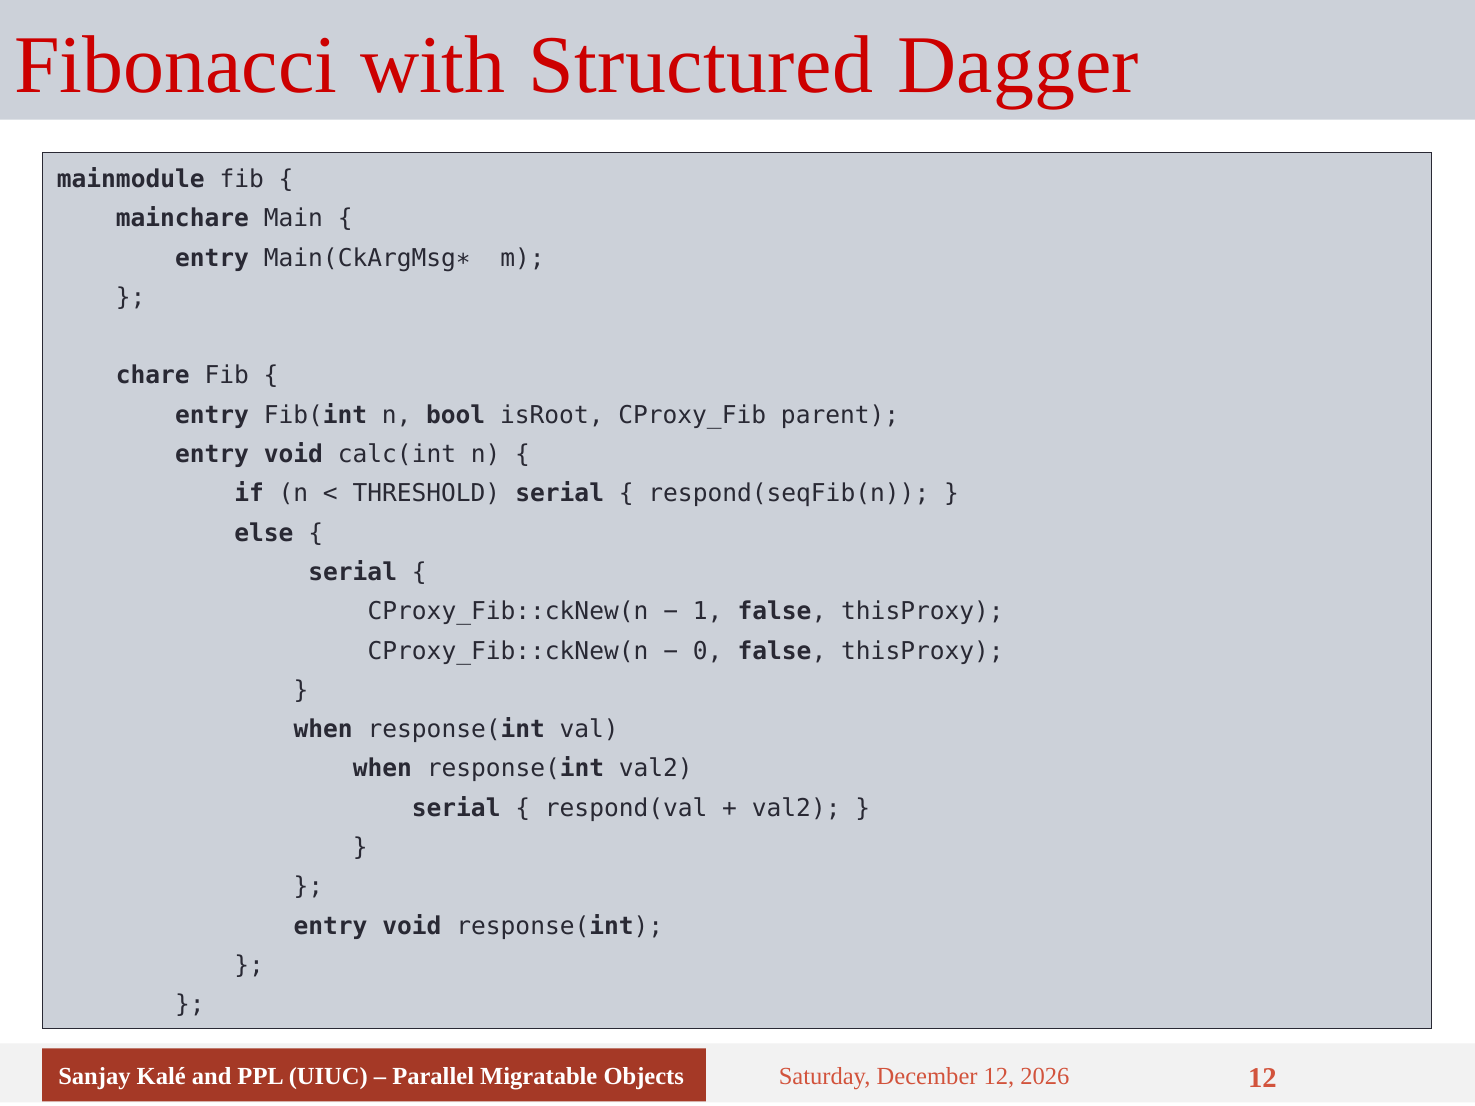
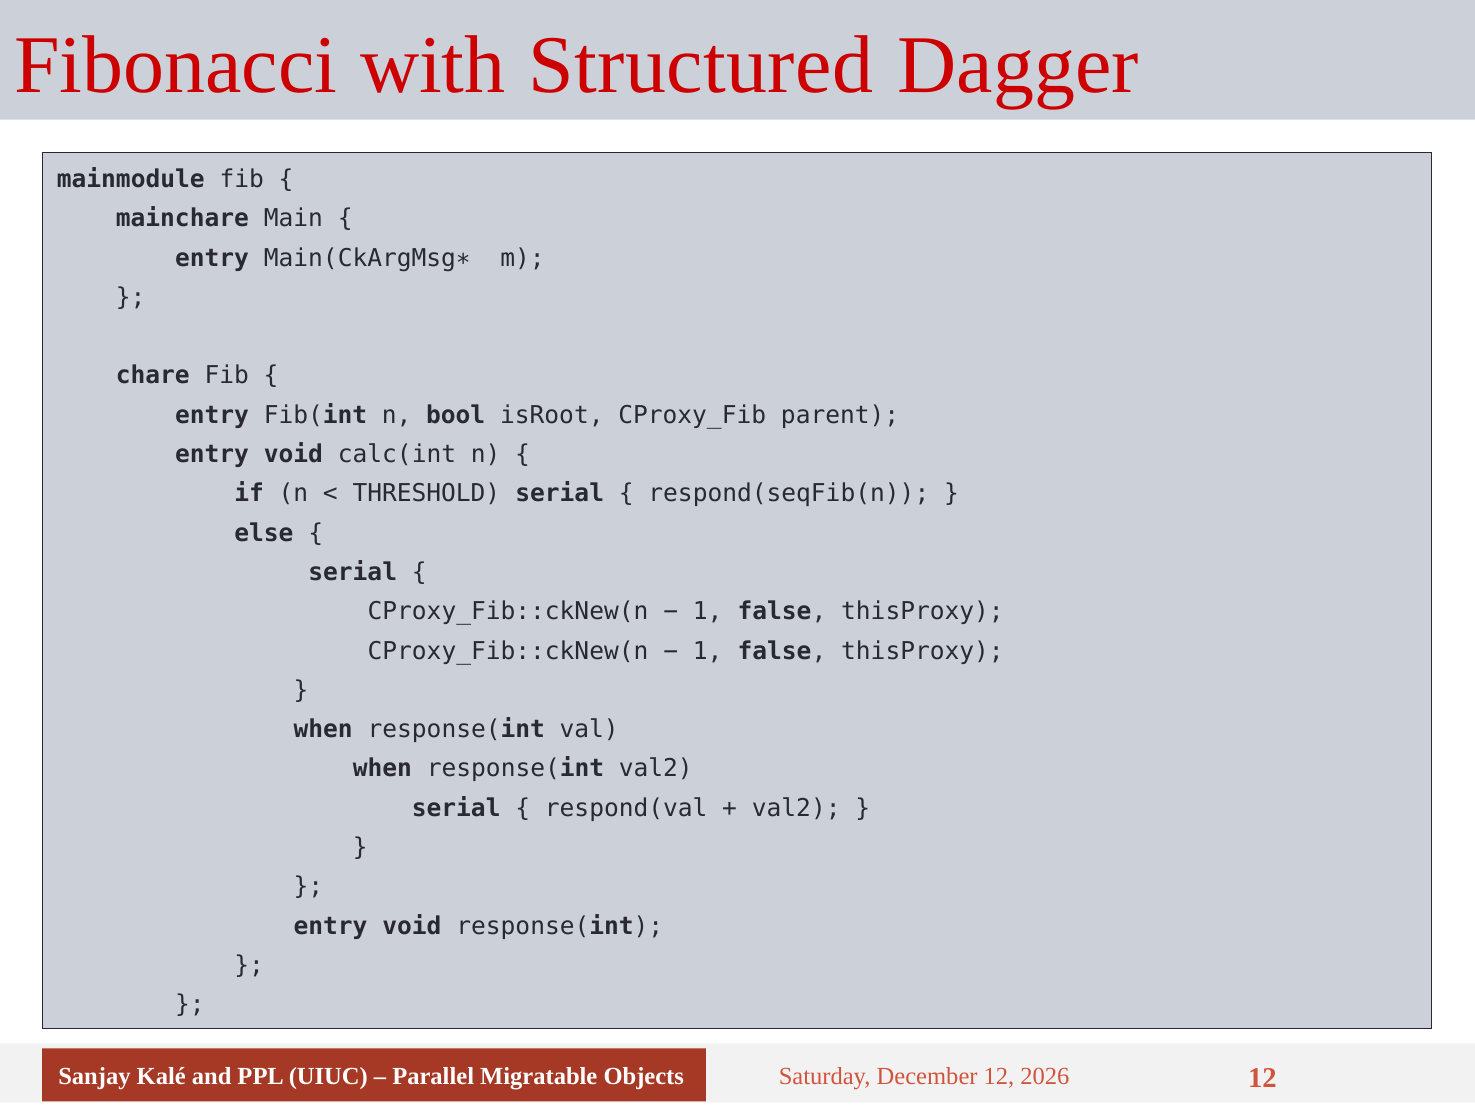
0: 0 -> 1 (708, 651)
